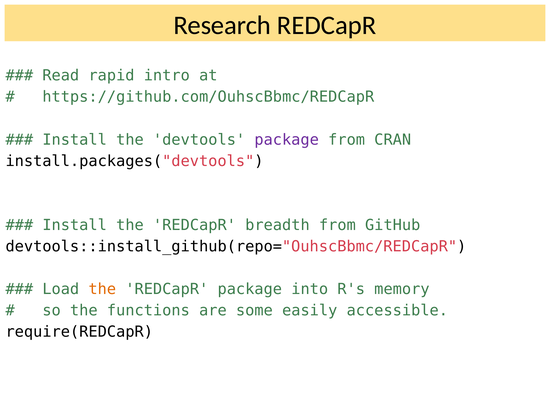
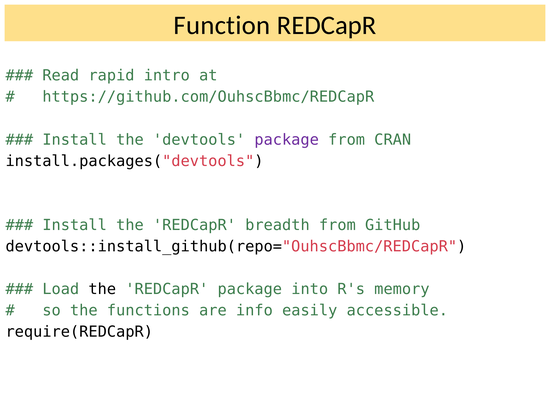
Research: Research -> Function (222, 25)
the colour: orange -> black (102, 290)
some: some -> info (254, 311)
